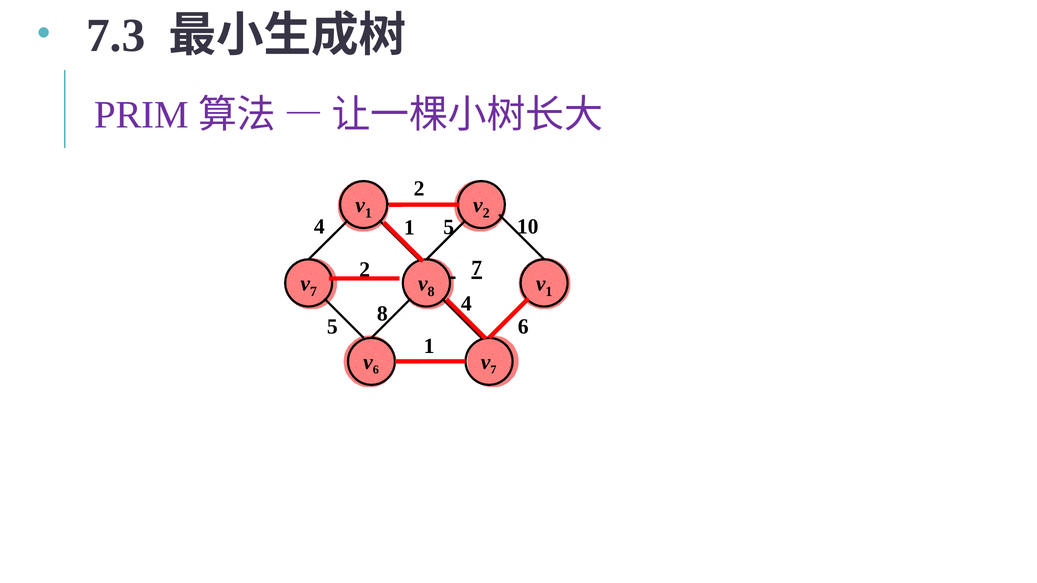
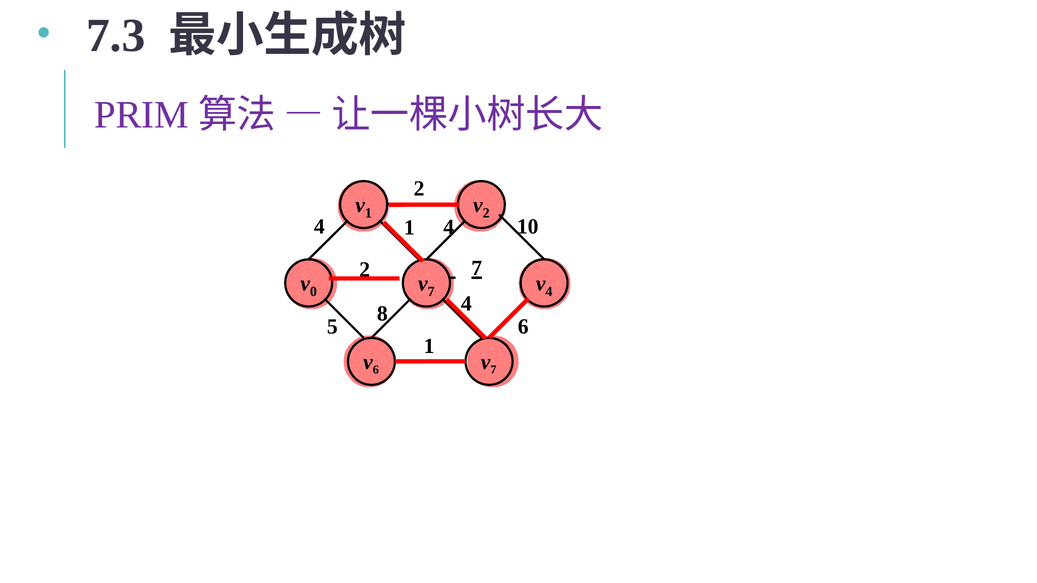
1 5: 5 -> 4 (449, 227)
7: 7 -> 0 (313, 292)
8: 8 -> 7 (431, 292)
1: 1 -> 4 (549, 292)
